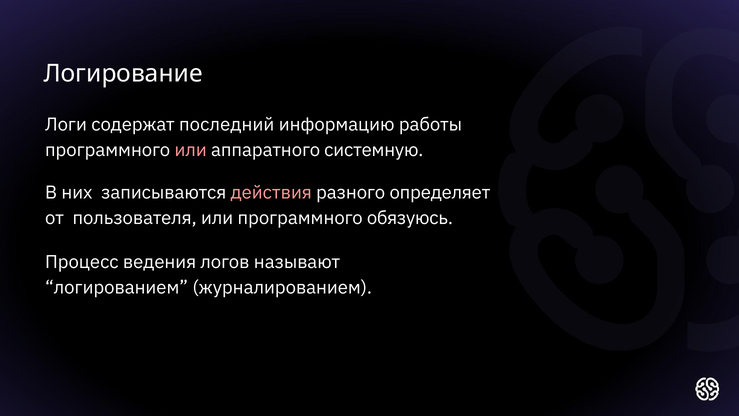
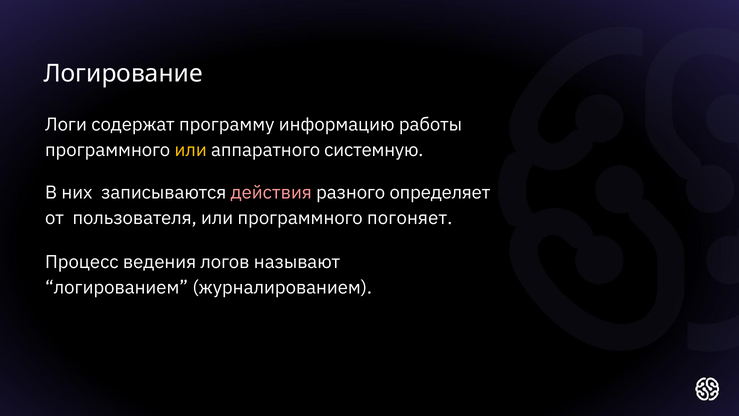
последний: последний -> программу (227, 124)
или colour: pink -> yellow (191, 150)
обязуюсь: обязуюсь -> погоняет (410, 218)
